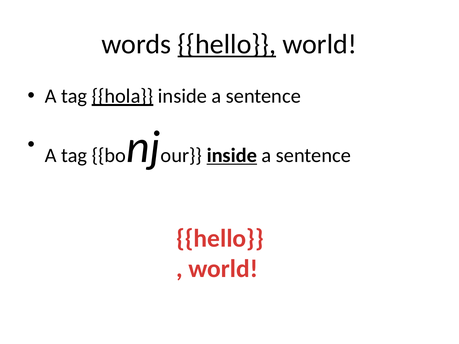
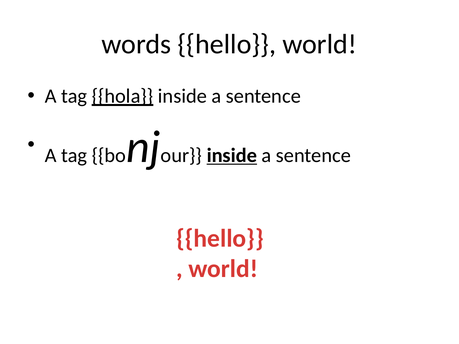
hello underline: present -> none (227, 44)
